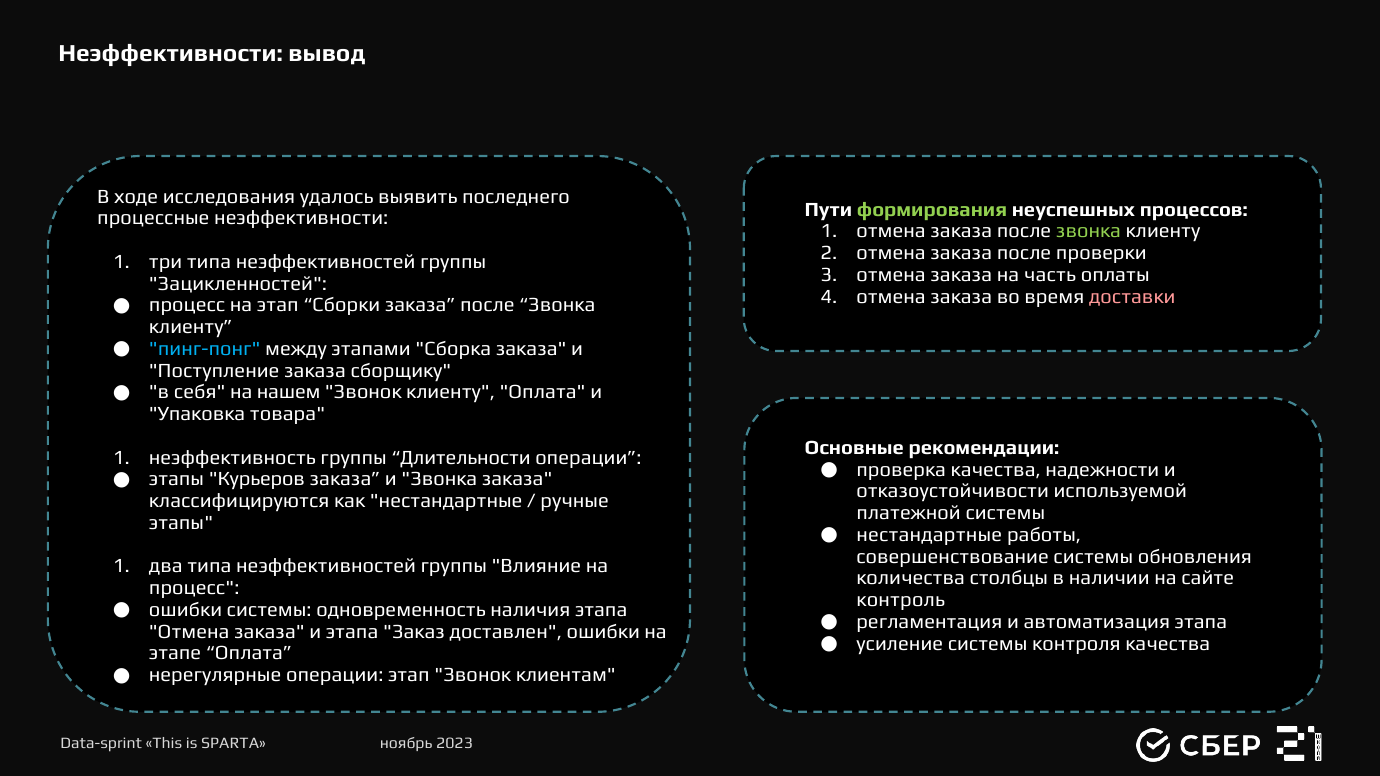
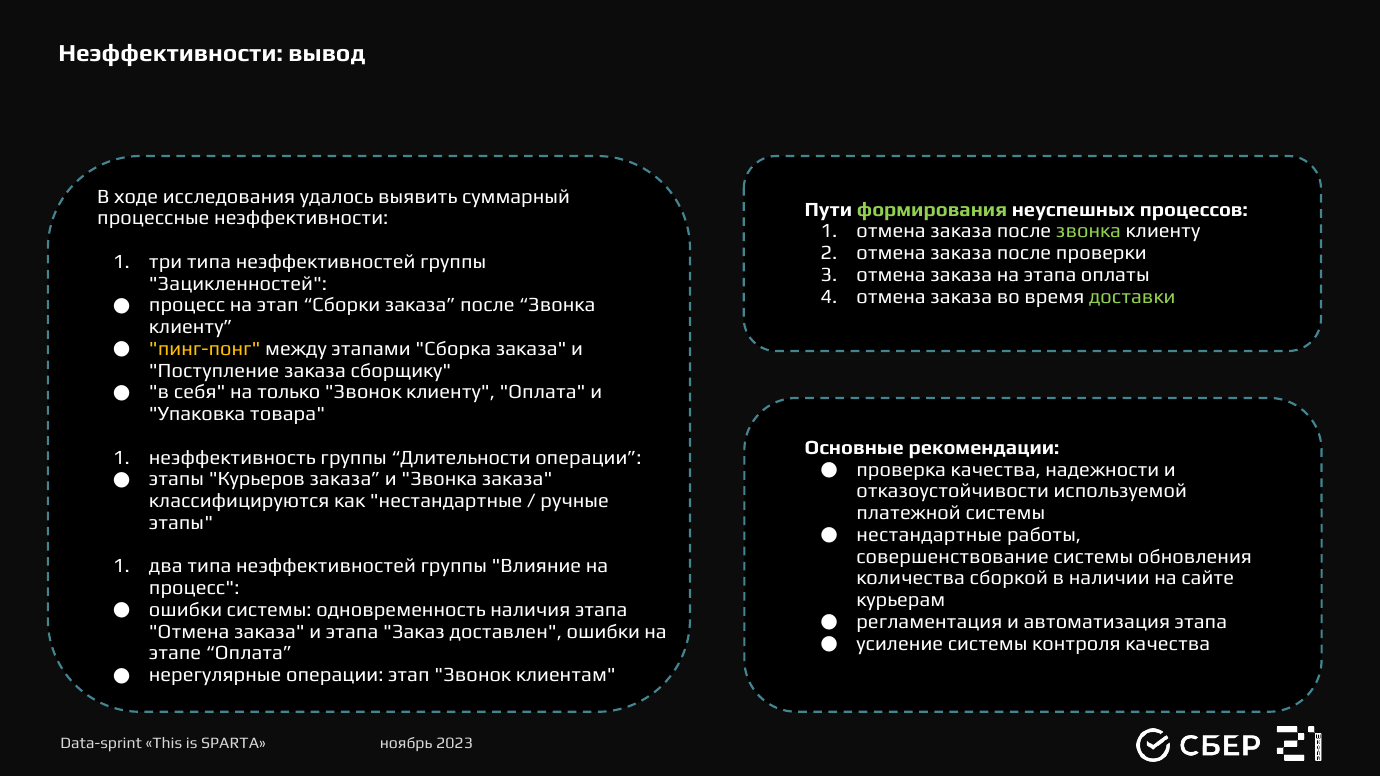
последнего: последнего -> суммарный (516, 197)
на часть: часть -> этапа (1050, 275)
доставки colour: pink -> light green (1132, 297)
пинг-понг colour: light blue -> yellow (205, 349)
нашем: нашем -> только (289, 392)
столбцы: столбцы -> сборкой (1009, 578)
контроль: контроль -> курьерам (901, 600)
